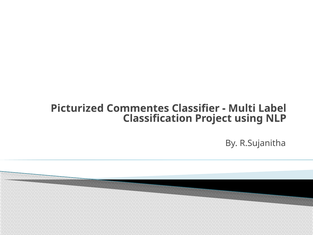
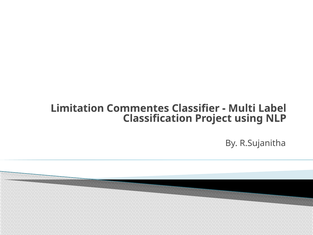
Picturized: Picturized -> Limitation (77, 108)
